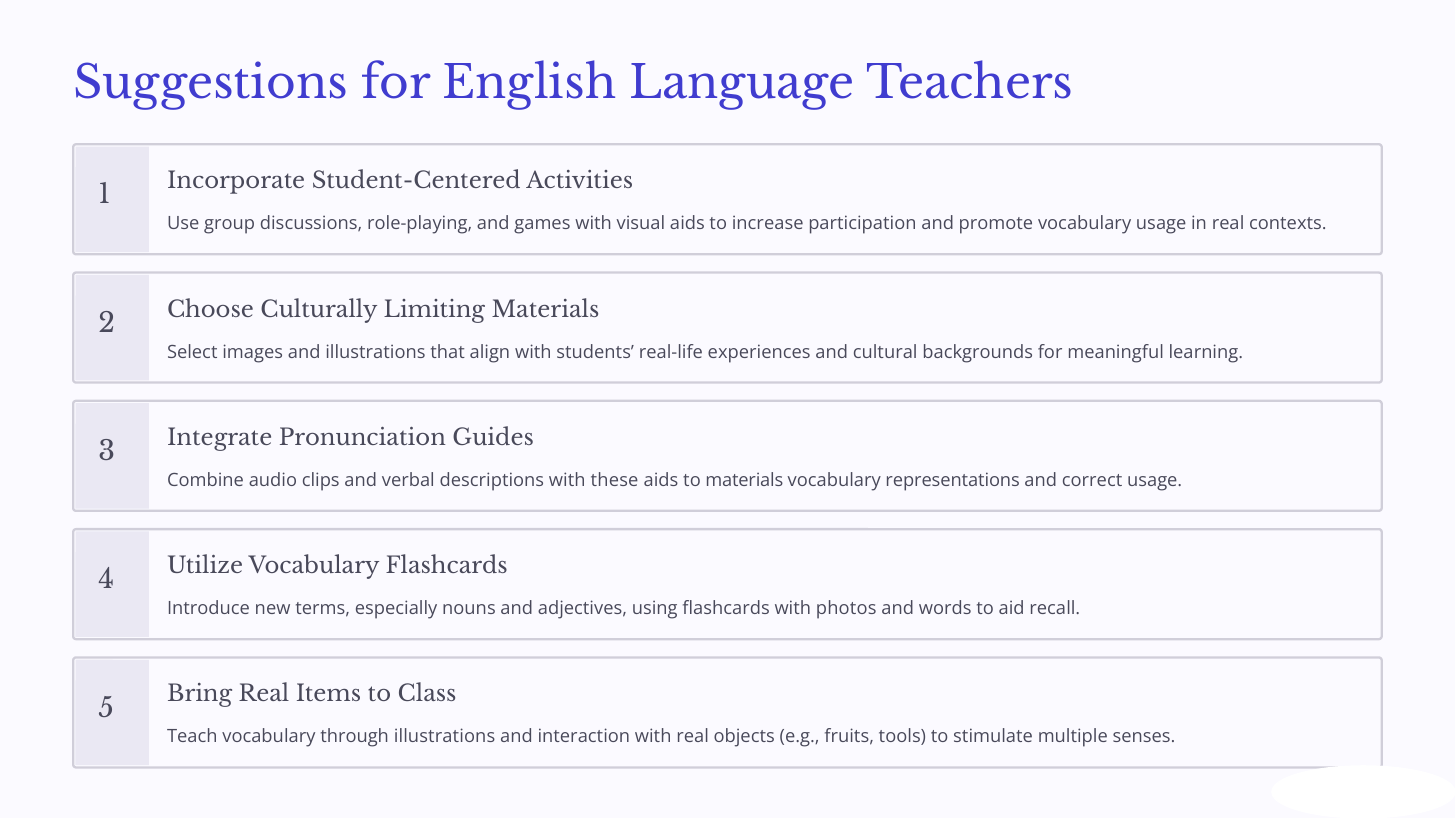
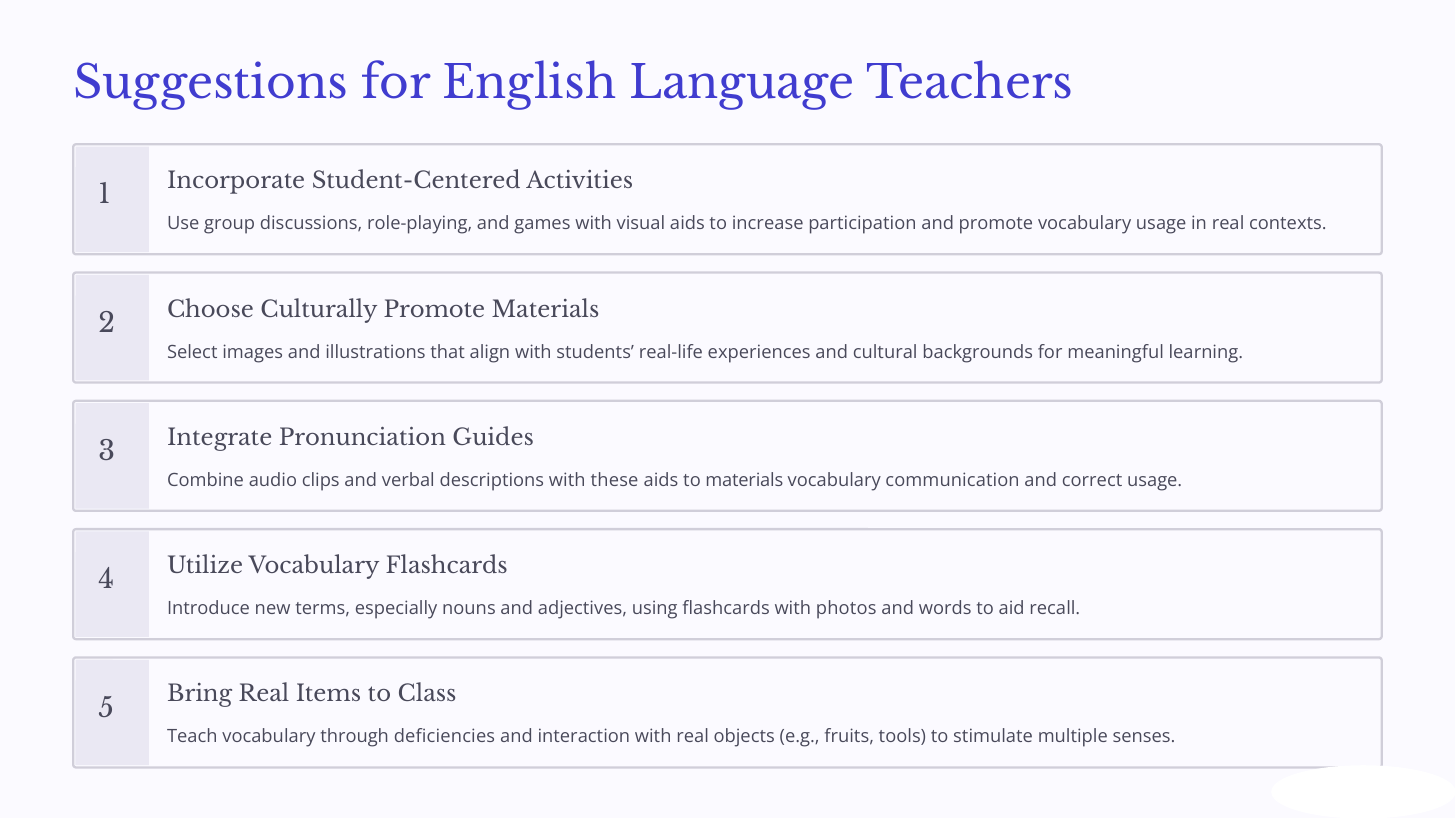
Culturally Limiting: Limiting -> Promote (434, 310)
representations: representations -> communication (953, 481)
through illustrations: illustrations -> deficiencies (444, 737)
